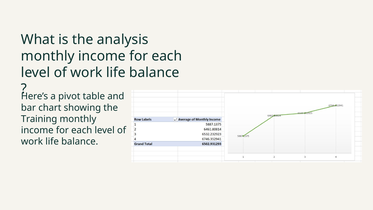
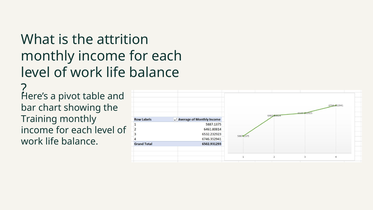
analysis: analysis -> attrition (123, 39)
